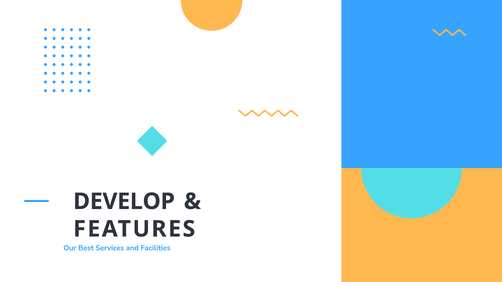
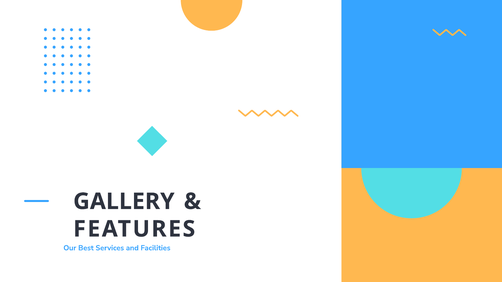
DEVELOP: DEVELOP -> GALLERY (124, 202)
